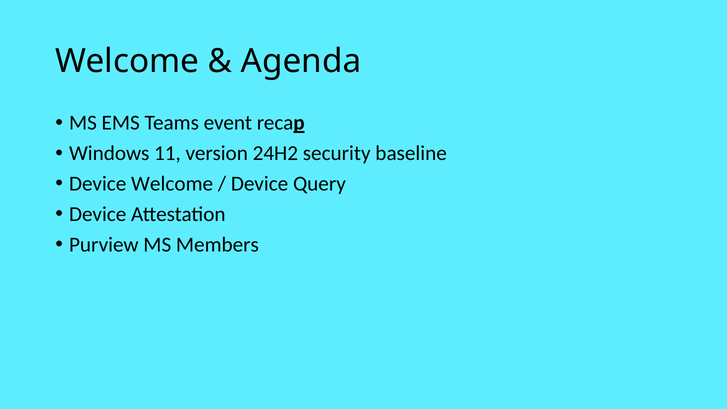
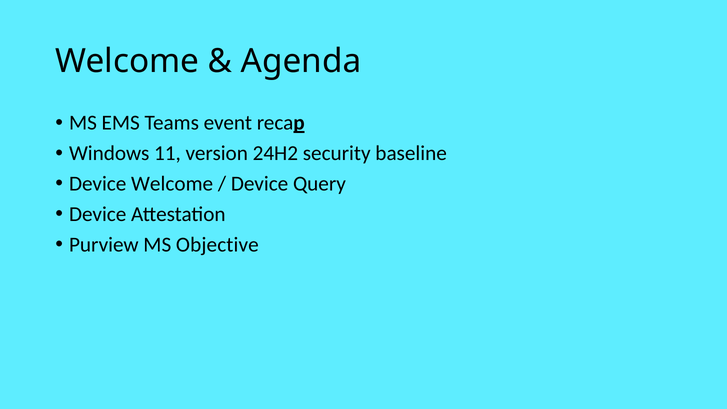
Members: Members -> Objective (217, 245)
